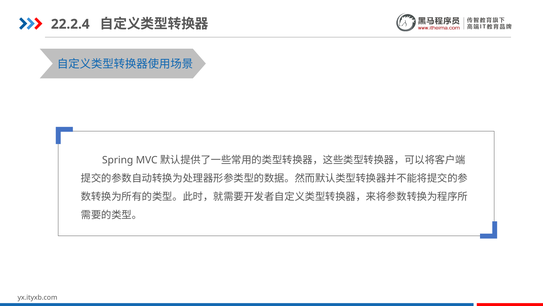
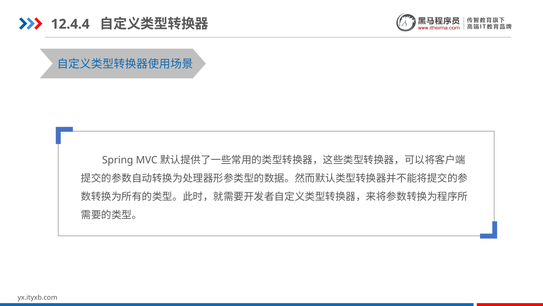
22.2.4: 22.2.4 -> 12.4.4 (70, 24)
